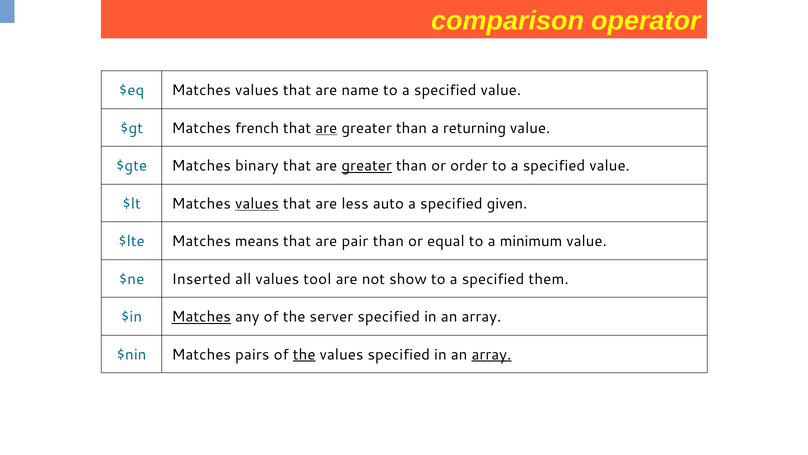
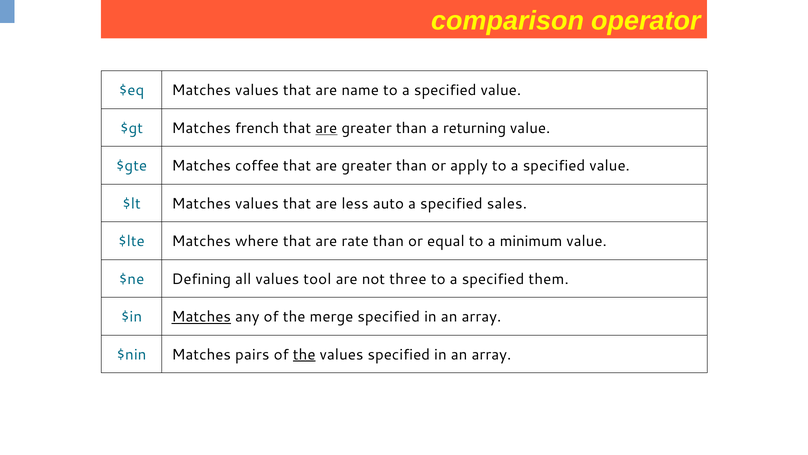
binary: binary -> coffee (257, 166)
greater underline: present -> none (367, 166)
order: order -> apply (469, 166)
values underline: present -> none (257, 203)
given: given -> sales (507, 203)
means: means -> where (257, 241)
pair: pair -> rate (355, 241)
Inserted: Inserted -> Defining (201, 279)
show: show -> three (408, 279)
server: server -> merge (331, 317)
array underline: present -> none (491, 354)
